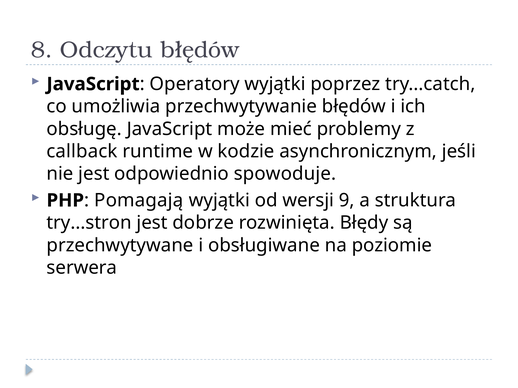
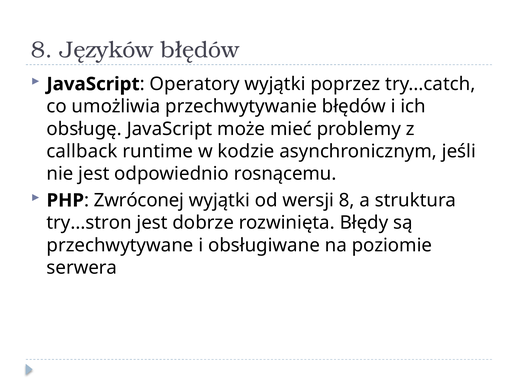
Odczytu: Odczytu -> Języków (107, 50)
spowoduje: spowoduje -> rosnącemu (285, 174)
Pomagają: Pomagają -> Zwróconej (139, 201)
wersji 9: 9 -> 8 (347, 201)
